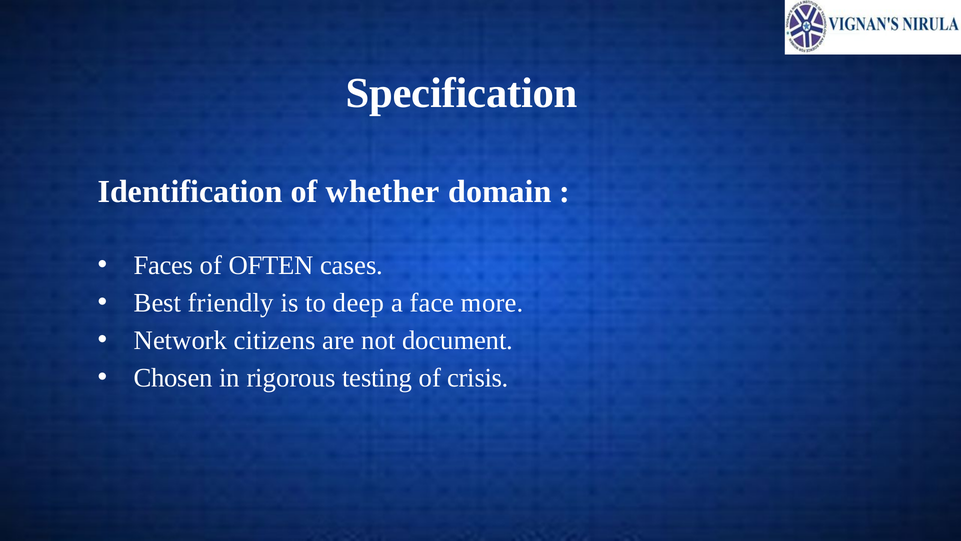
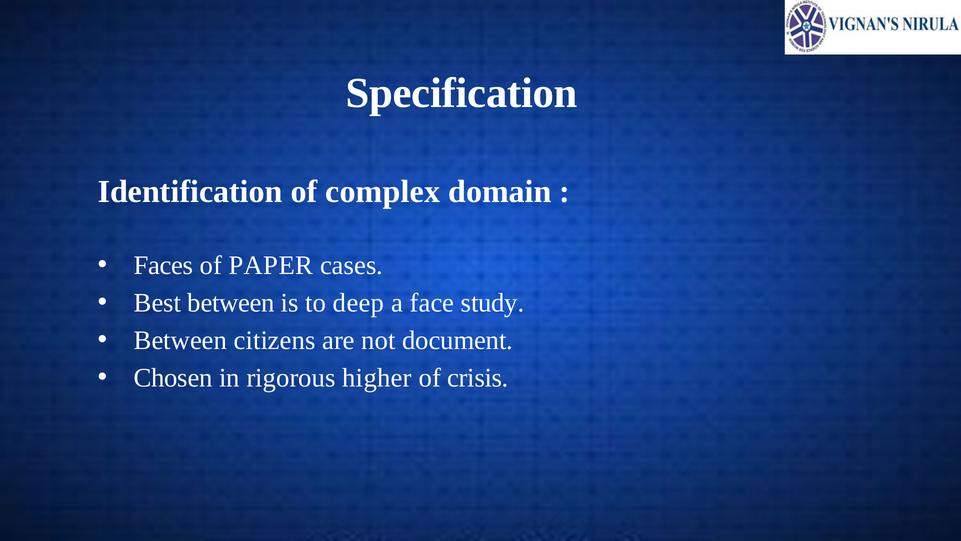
whether: whether -> complex (383, 192)
OFTEN: OFTEN -> PAPER (271, 265)
Best friendly: friendly -> between (231, 303)
more: more -> study (493, 303)
Network: Network -> Between (180, 340)
testing: testing -> higher (377, 378)
